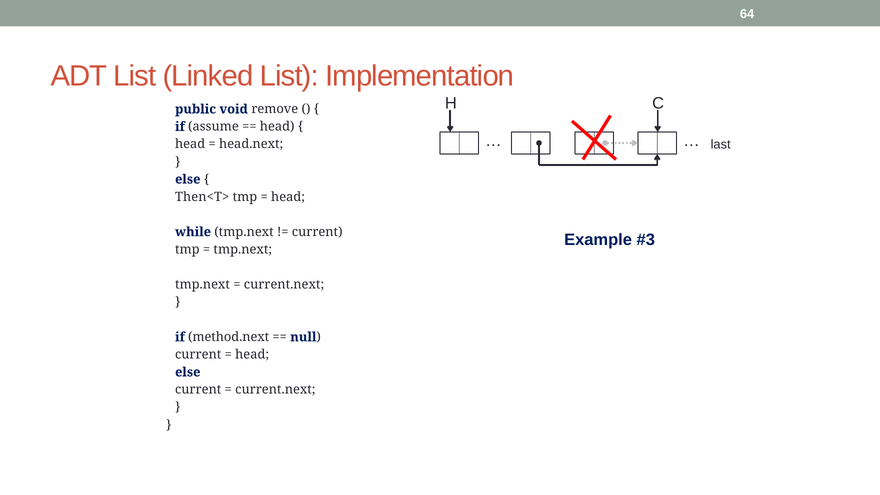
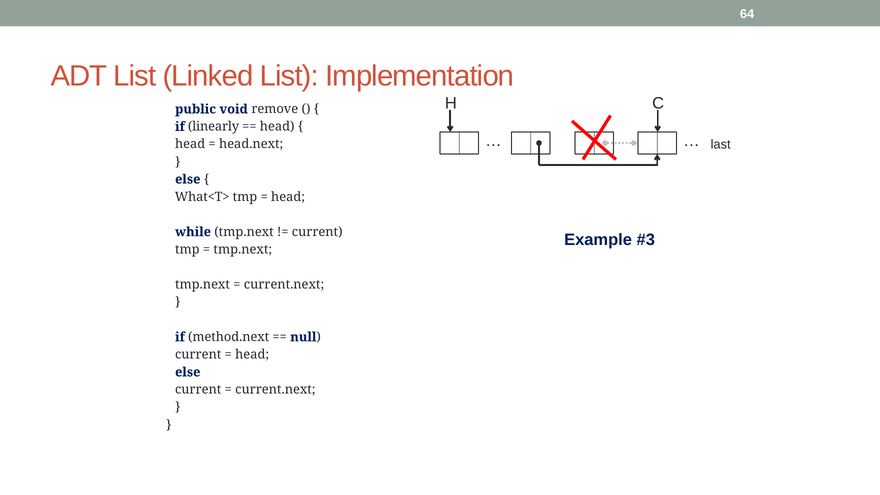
assume: assume -> linearly (214, 127)
Then<T>: Then<T> -> What<T> (202, 197)
